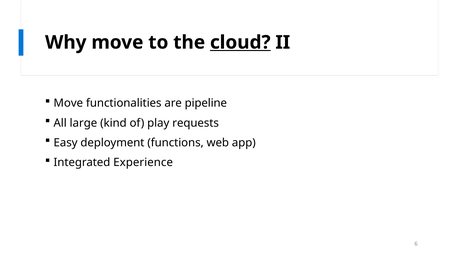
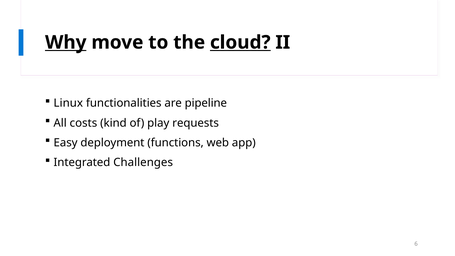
Why underline: none -> present (66, 42)
Move: Move -> Linux (68, 103)
large: large -> costs (83, 123)
Experience: Experience -> Challenges (143, 162)
